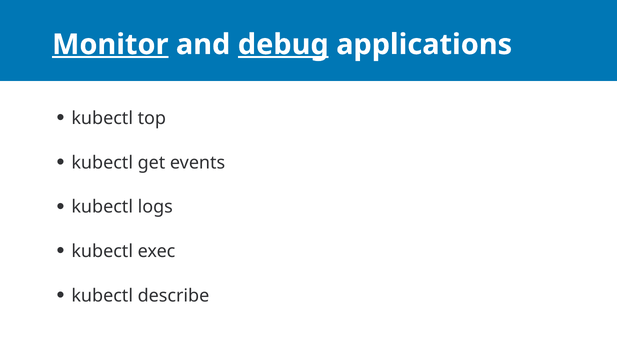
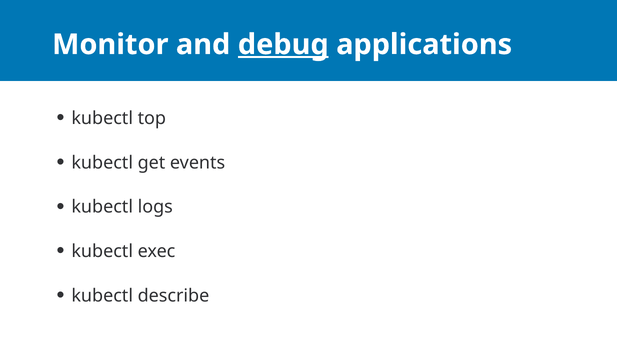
Monitor underline: present -> none (110, 45)
